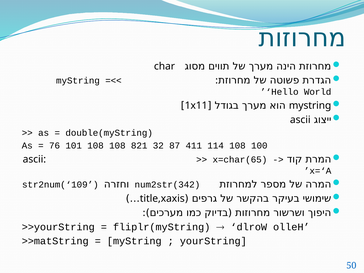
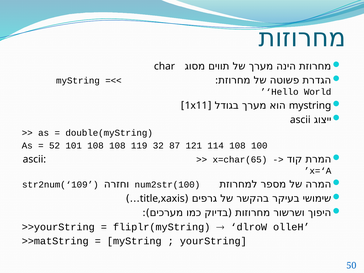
76: 76 -> 52 (55, 146)
821: 821 -> 119 (139, 146)
411: 411 -> 121 (194, 146)
num2str(342: num2str(342 -> num2str(100 (167, 185)
